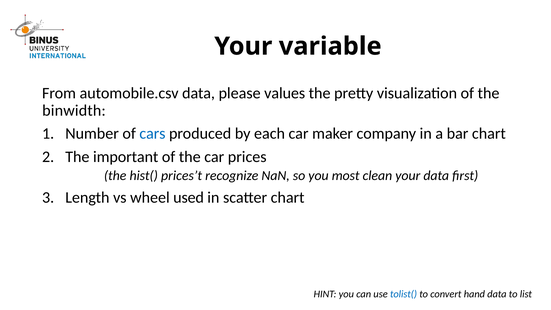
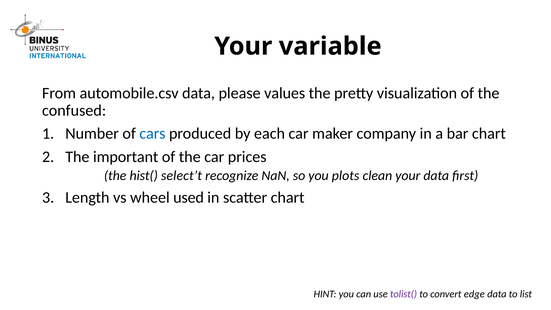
binwidth: binwidth -> confused (74, 111)
prices’t: prices’t -> select’t (182, 176)
most: most -> plots (346, 176)
tolist( colour: blue -> purple (404, 294)
hand: hand -> edge (474, 294)
